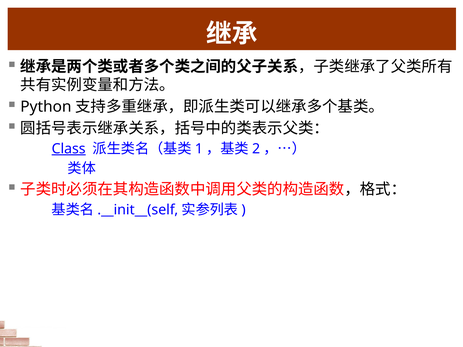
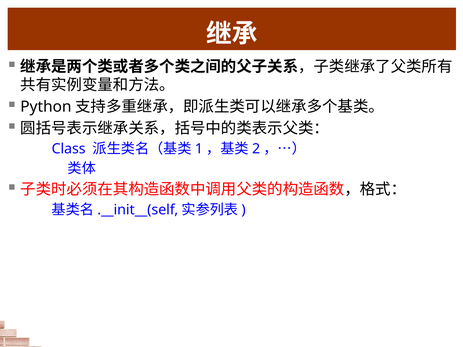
Class underline: present -> none (69, 149)
